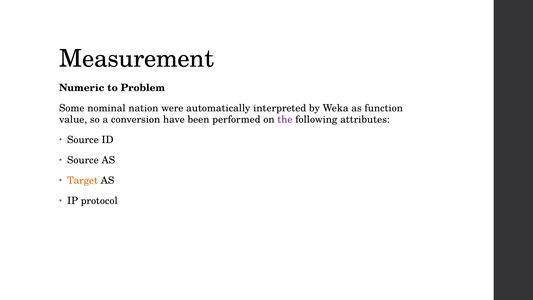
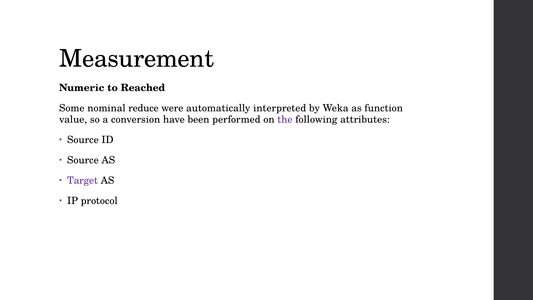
Problem: Problem -> Reached (143, 88)
nation: nation -> reduce (143, 108)
Target colour: orange -> purple (83, 180)
